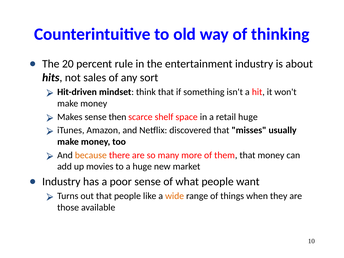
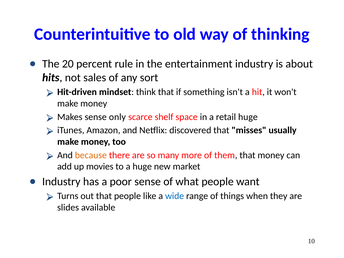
then: then -> only (117, 117)
wide colour: orange -> blue (175, 196)
those: those -> slides (68, 207)
